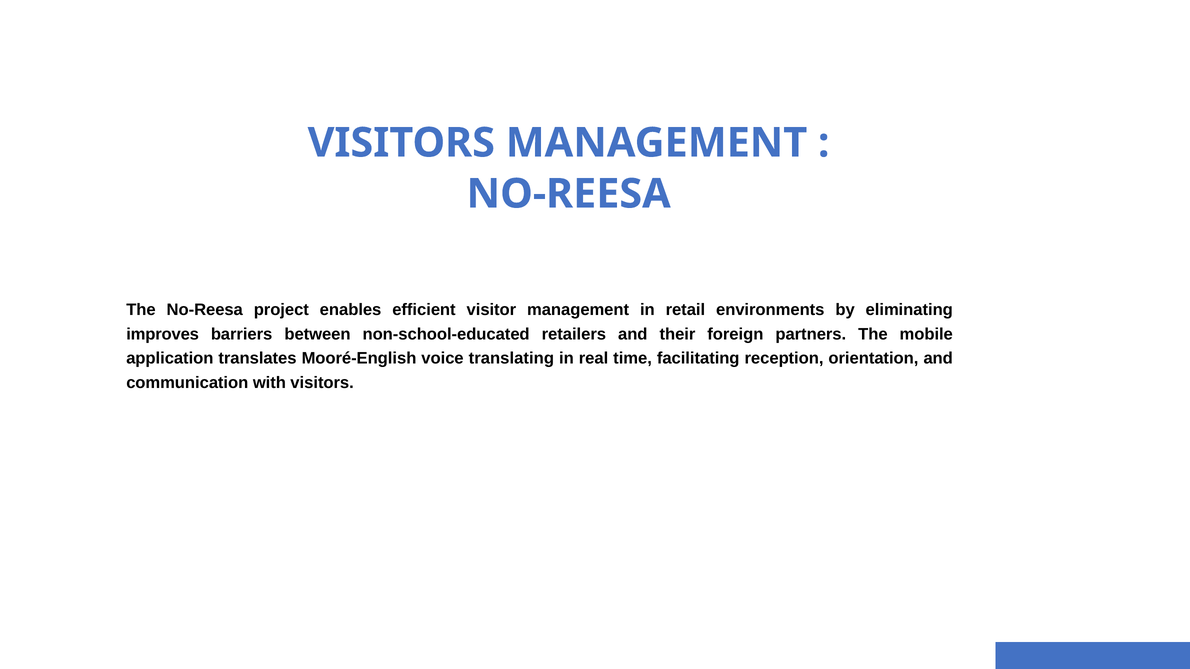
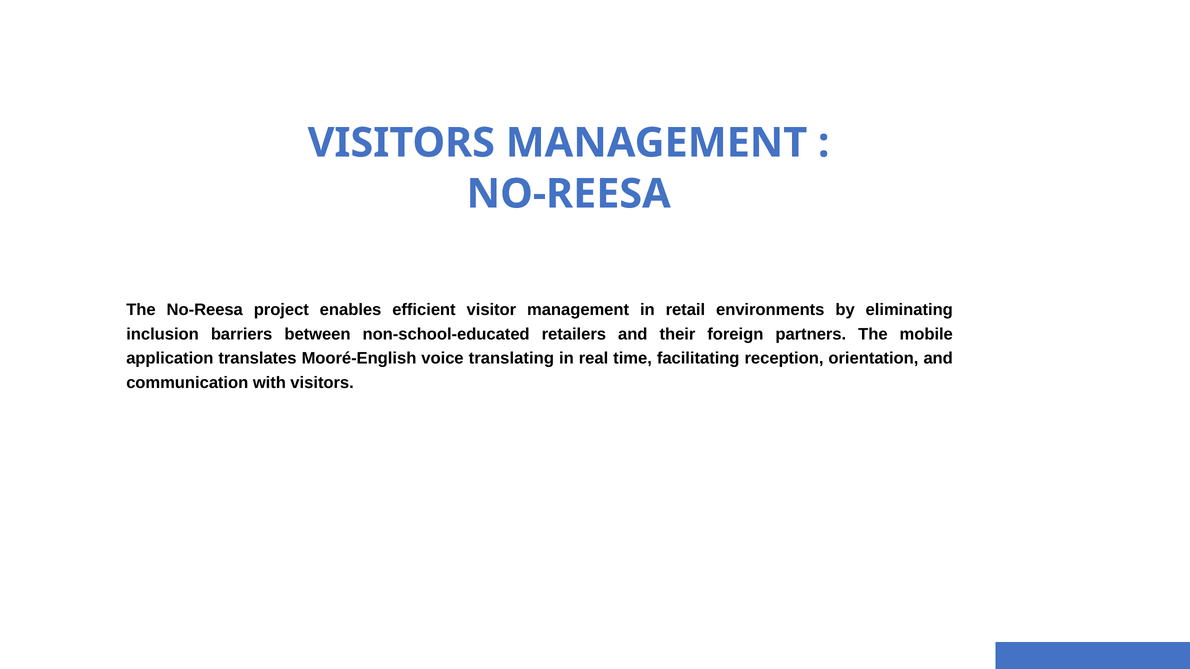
improves: improves -> inclusion (163, 334)
